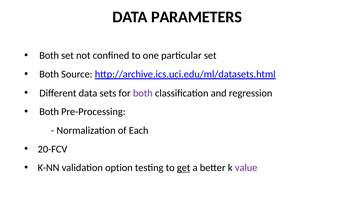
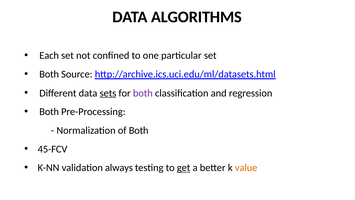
PARAMETERS: PARAMETERS -> ALGORITHMS (197, 17)
Both: Both -> Each (49, 55)
sets underline: none -> present (108, 93)
of Each: Each -> Both (139, 130)
20-FCV: 20-FCV -> 45-FCV (53, 149)
option: option -> always (119, 168)
value colour: purple -> orange (246, 168)
